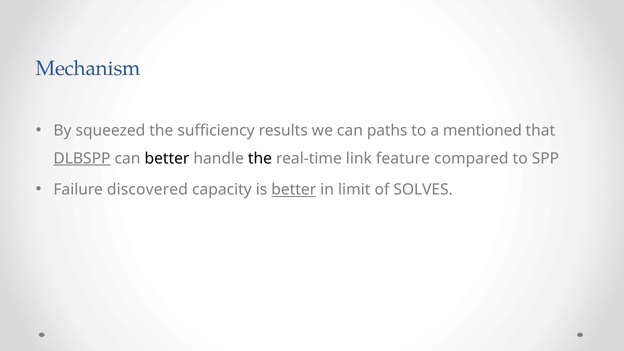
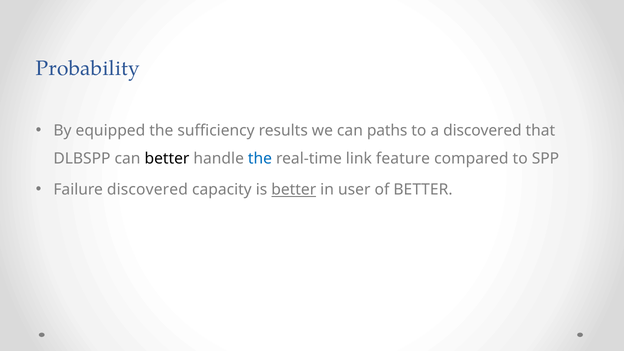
Mechanism: Mechanism -> Probability (88, 69)
squeezed: squeezed -> equipped (110, 130)
a mentioned: mentioned -> discovered (482, 130)
DLBSPP underline: present -> none (82, 159)
the colour: black -> blue (260, 159)
limit: limit -> user (354, 190)
of SOLVES: SOLVES -> BETTER (423, 190)
